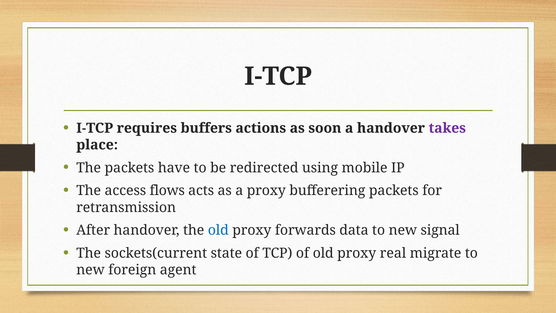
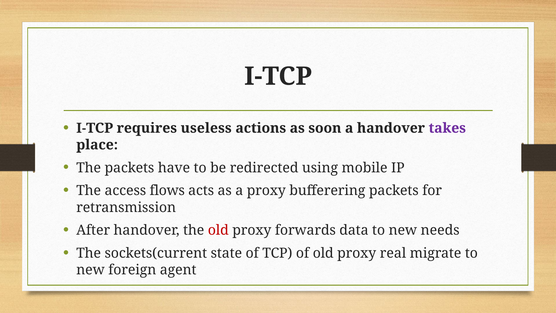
buffers: buffers -> useless (206, 128)
old colour: blue -> red (218, 230)
signal: signal -> needs (440, 230)
